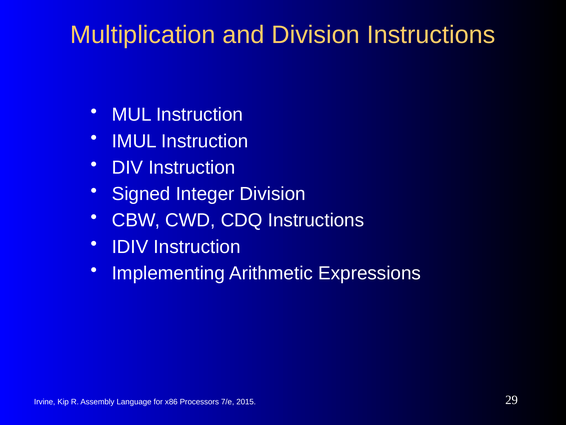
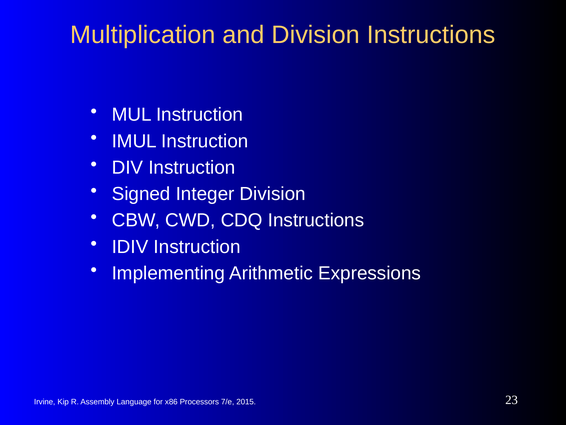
29: 29 -> 23 (512, 399)
